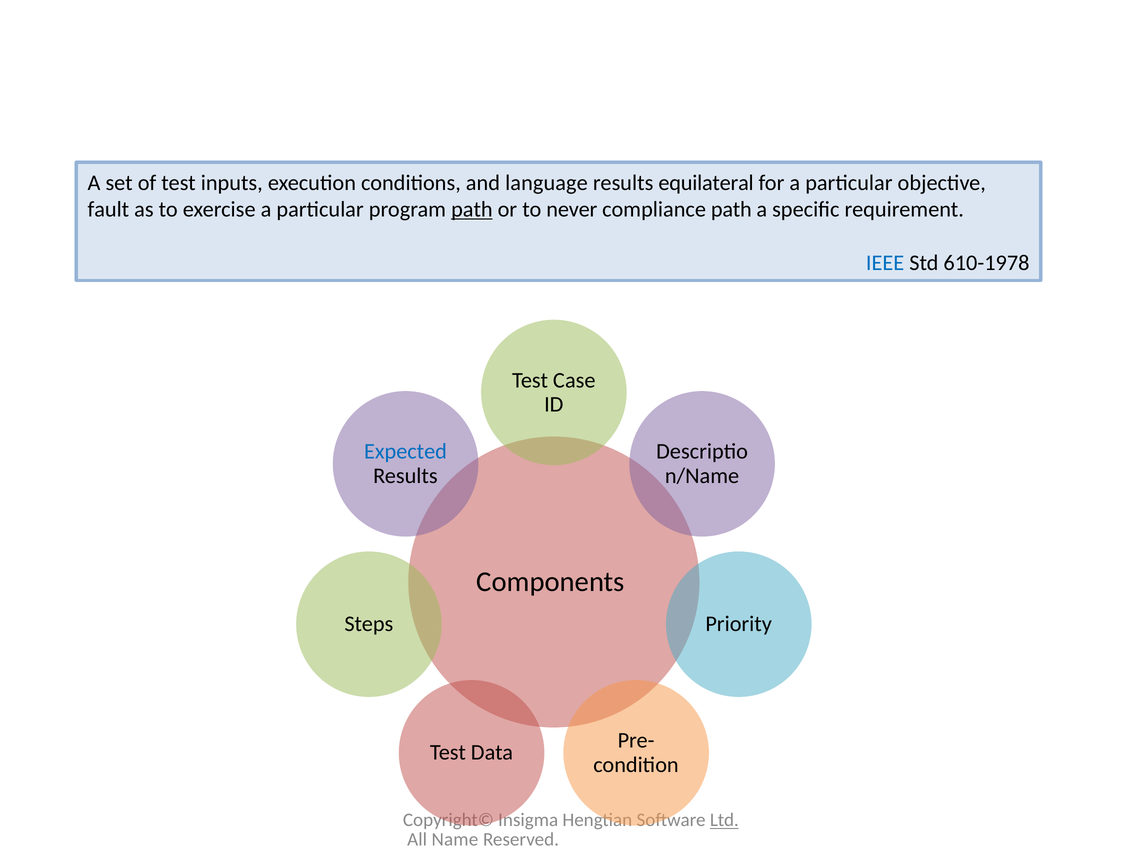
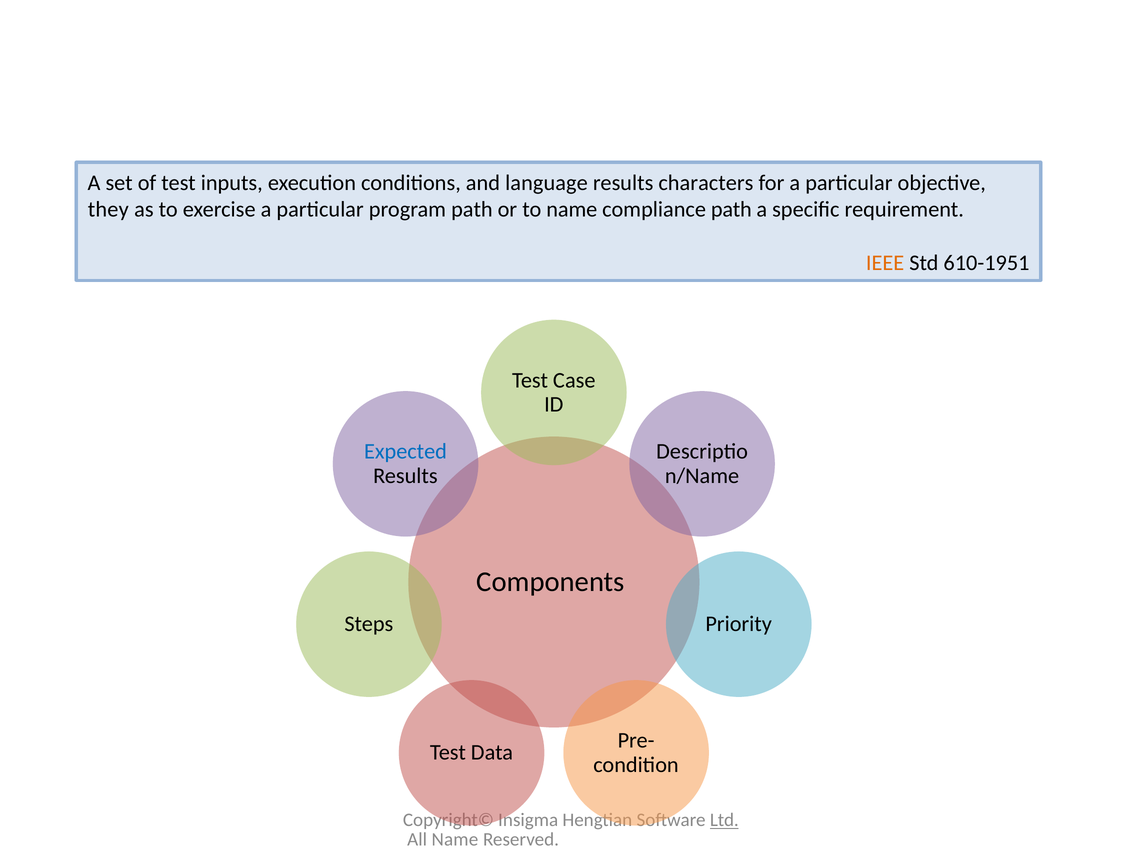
equilateral: equilateral -> characters (706, 183)
fault: fault -> they (108, 210)
path underline: present -> none (472, 210)
to never: never -> name (572, 210)
IEEE colour: blue -> orange (885, 263)
610-1978: 610-1978 -> 610-1951 (986, 263)
